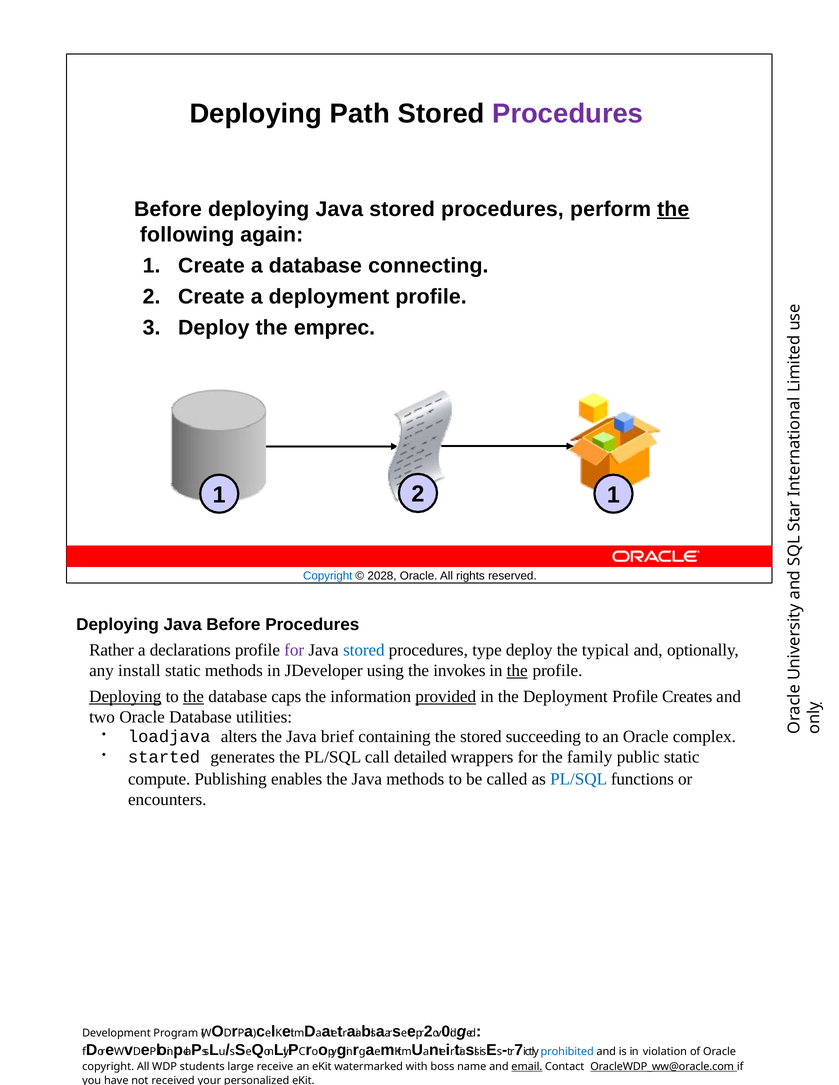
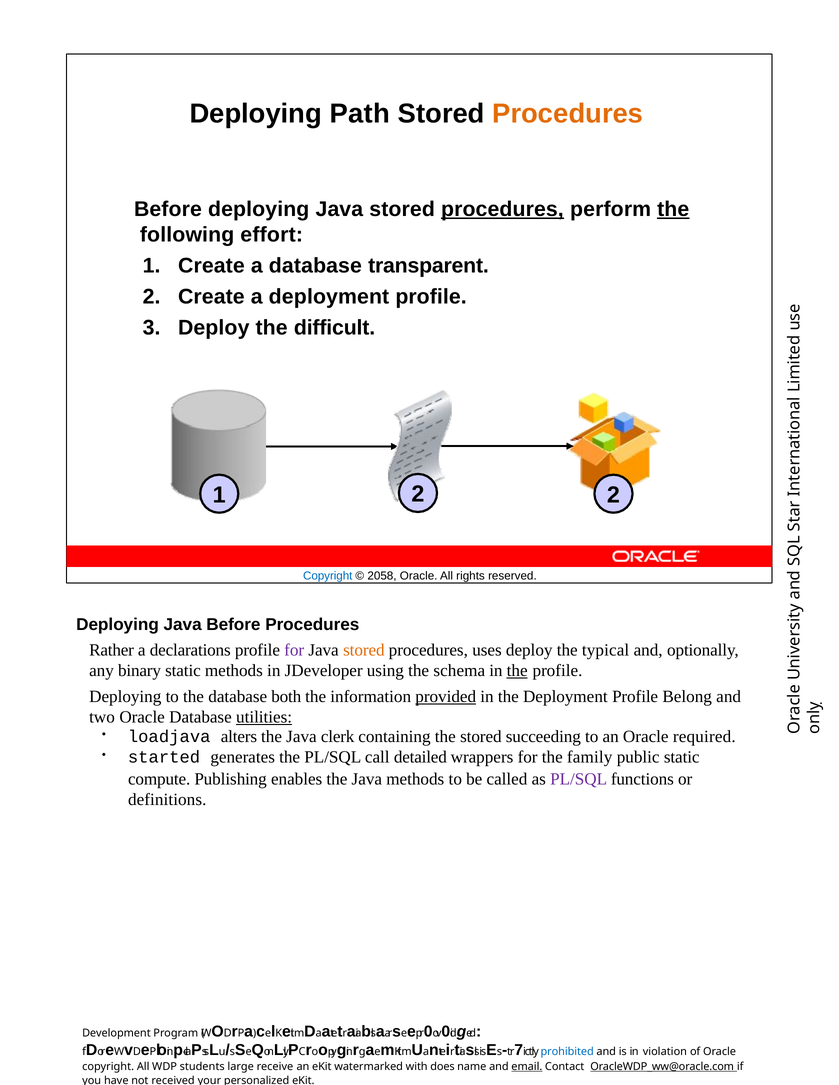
Procedures colour: purple -> orange (568, 114)
procedures underline: none -> present (502, 209)
again: again -> effort (272, 235)
connecting: connecting -> transparent (428, 266)
emprec: emprec -> difficult (335, 328)
2 1: 1 -> 2 (613, 495)
2028: 2028 -> 2058 (382, 576)
stored colour: blue -> orange (364, 650)
type: type -> uses (487, 650)
install: install -> binary (139, 671)
invokes: invokes -> schema (459, 671)
Deploying underline: present -> none (125, 697)
the underline: present -> none (193, 697)
caps: caps -> both (286, 697)
Creates: Creates -> Belong (687, 697)
utilities underline: none -> present (264, 718)
brief: brief -> clerk (338, 737)
complex: complex -> required (704, 737)
PL/SQL colour: blue -> purple (579, 780)
encounters: encounters -> definitions (167, 800)
2: 2 -> 0 (428, 1032)
boss: boss -> does (442, 1067)
